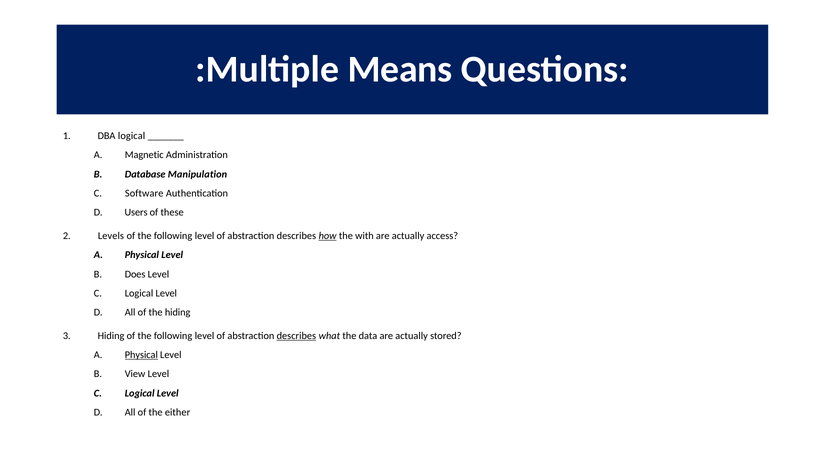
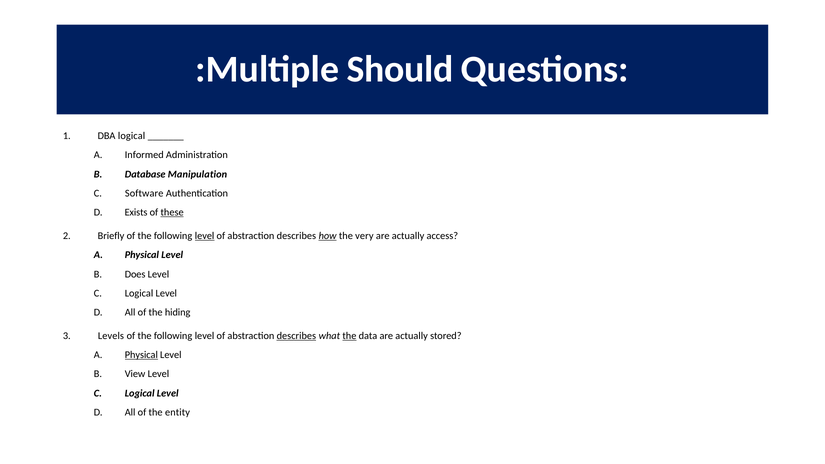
Means: Means -> Should (400, 69)
Magnetic: Magnetic -> Informed (144, 155)
Users: Users -> Exists (136, 212)
these underline: none -> present (172, 212)
Levels: Levels -> Briefly (111, 236)
level underline: none -> present (205, 236)
with: with -> very (364, 236)
Hiding: Hiding -> Levels (111, 336)
the underline: none -> present (349, 336)
either: either -> entity (178, 412)
